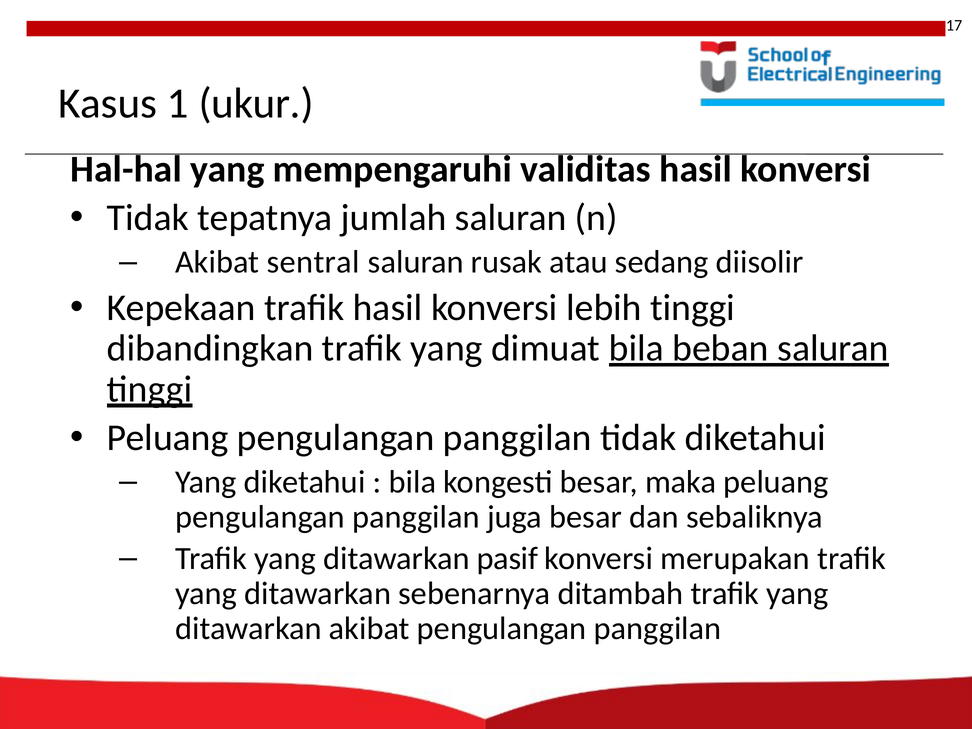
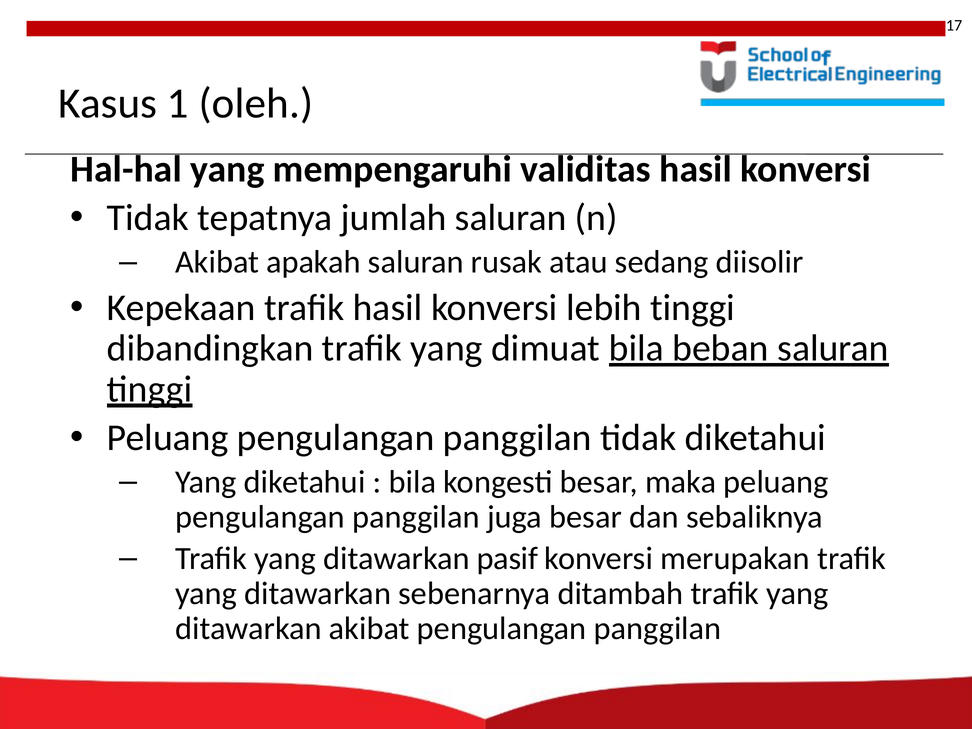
ukur: ukur -> oleh (256, 104)
sentral: sentral -> apakah (314, 262)
